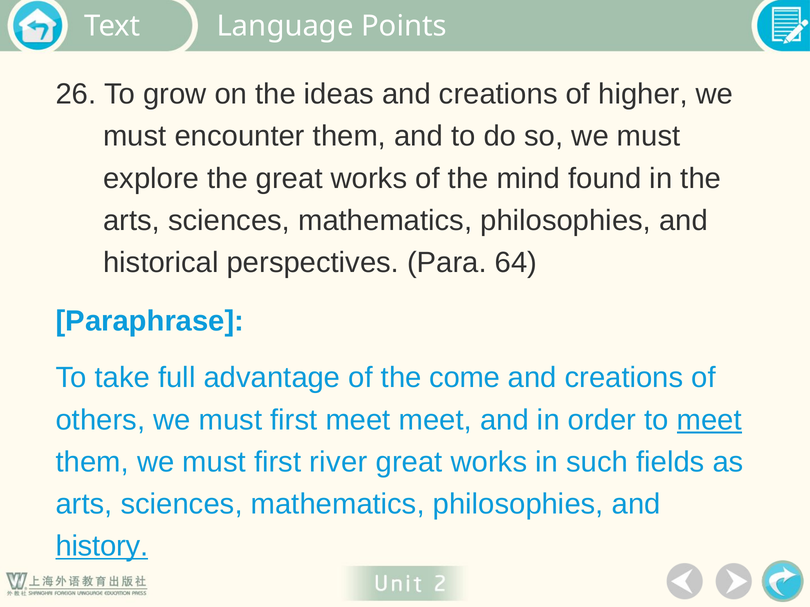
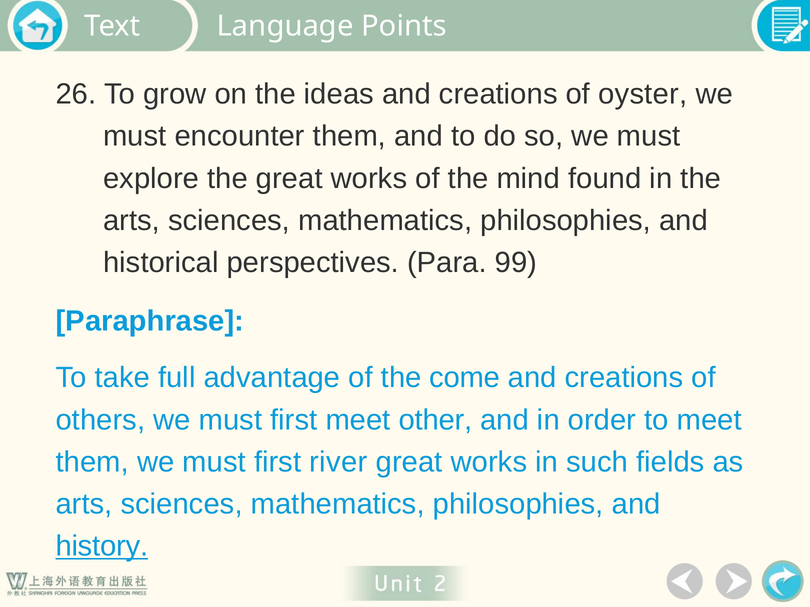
higher: higher -> oyster (643, 94)
64: 64 -> 99 (516, 263)
meet meet: meet -> other (435, 420)
meet underline: present -> none (709, 420)
